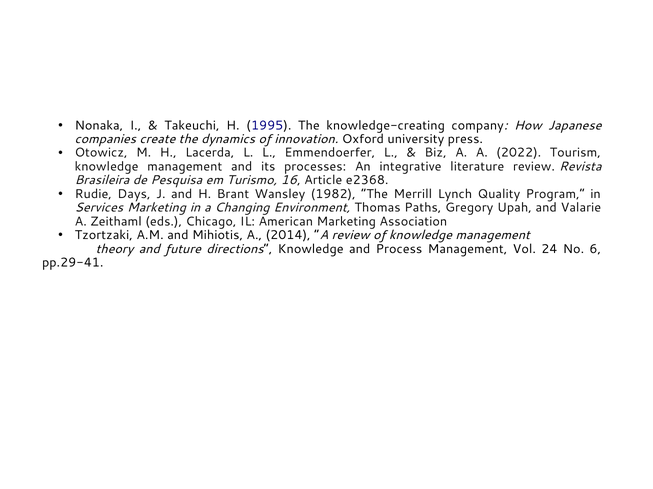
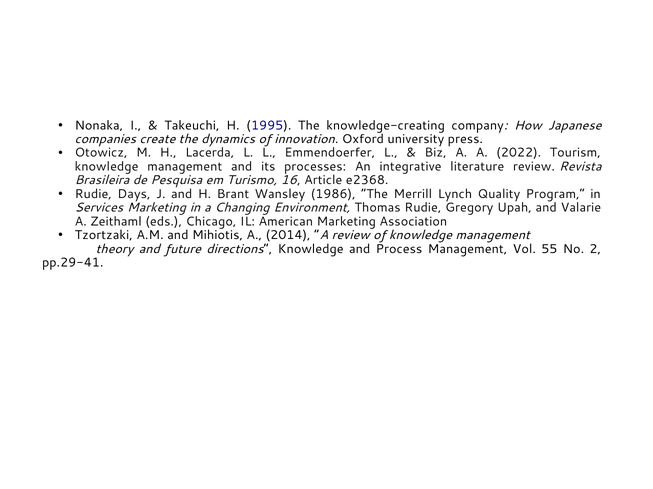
1982: 1982 -> 1986 (333, 194)
Thomas Paths: Paths -> Rudie (423, 208)
24: 24 -> 55 (549, 249)
6: 6 -> 2 (595, 249)
